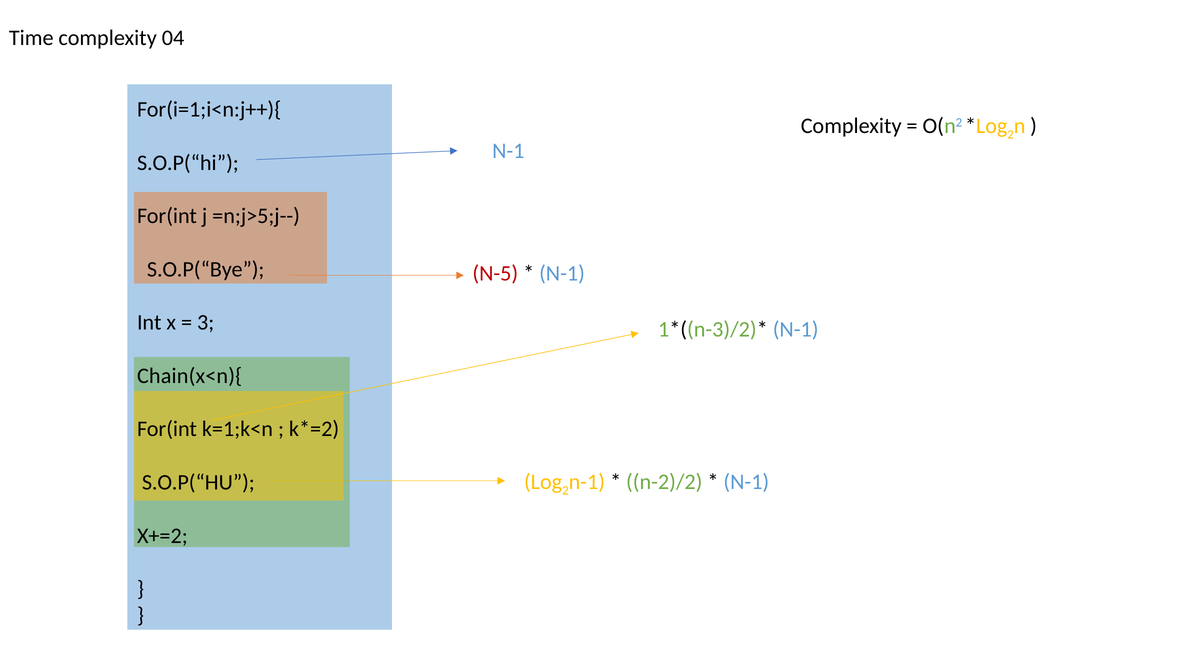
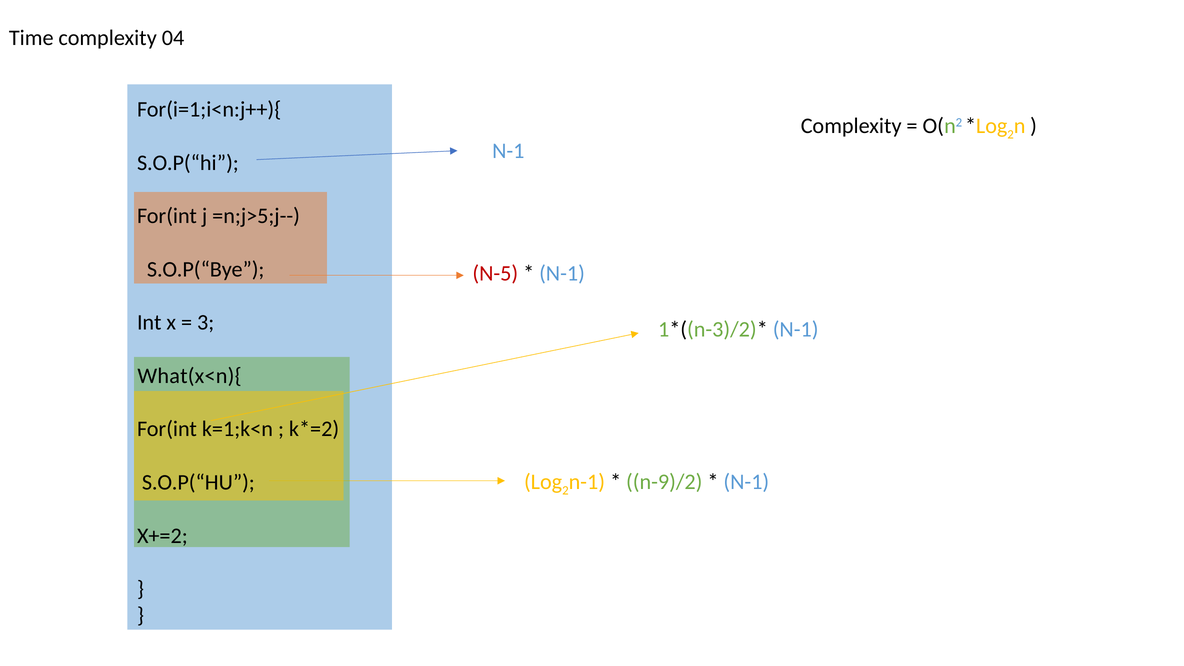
Chain(x<n){: Chain(x<n){ -> What(x<n){ (190, 376)
n-2)/2: n-2)/2 -> n-9)/2 (664, 482)
